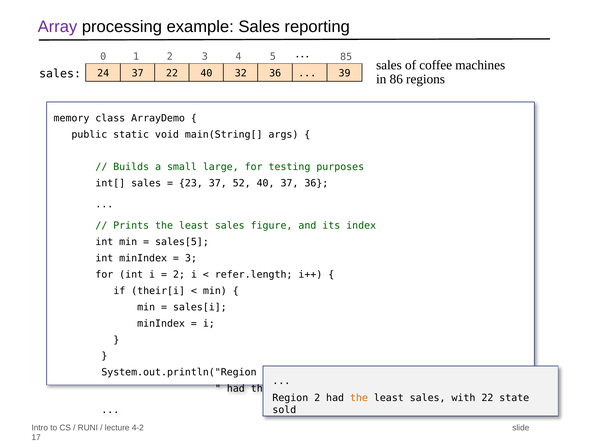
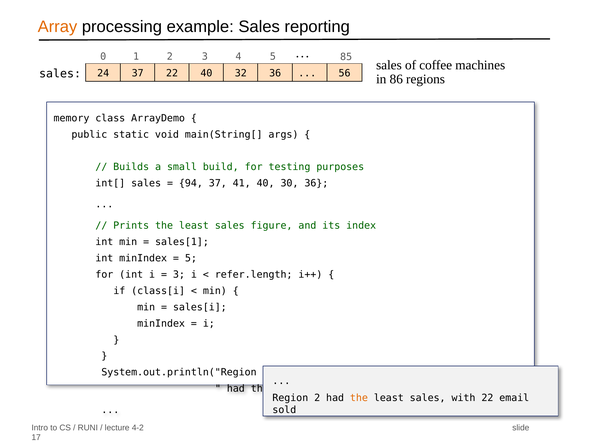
Array colour: purple -> orange (57, 27)
39: 39 -> 56 (345, 73)
large: large -> build (221, 167)
23: 23 -> 94 (191, 183)
52: 52 -> 41 (242, 183)
40 37: 37 -> 30 (289, 183)
sales[5: sales[5 -> sales[1 (182, 242)
3: 3 -> 5 (191, 258)
2: 2 -> 3 (179, 274)
their[i: their[i -> class[i (158, 291)
state: state -> email (514, 398)
